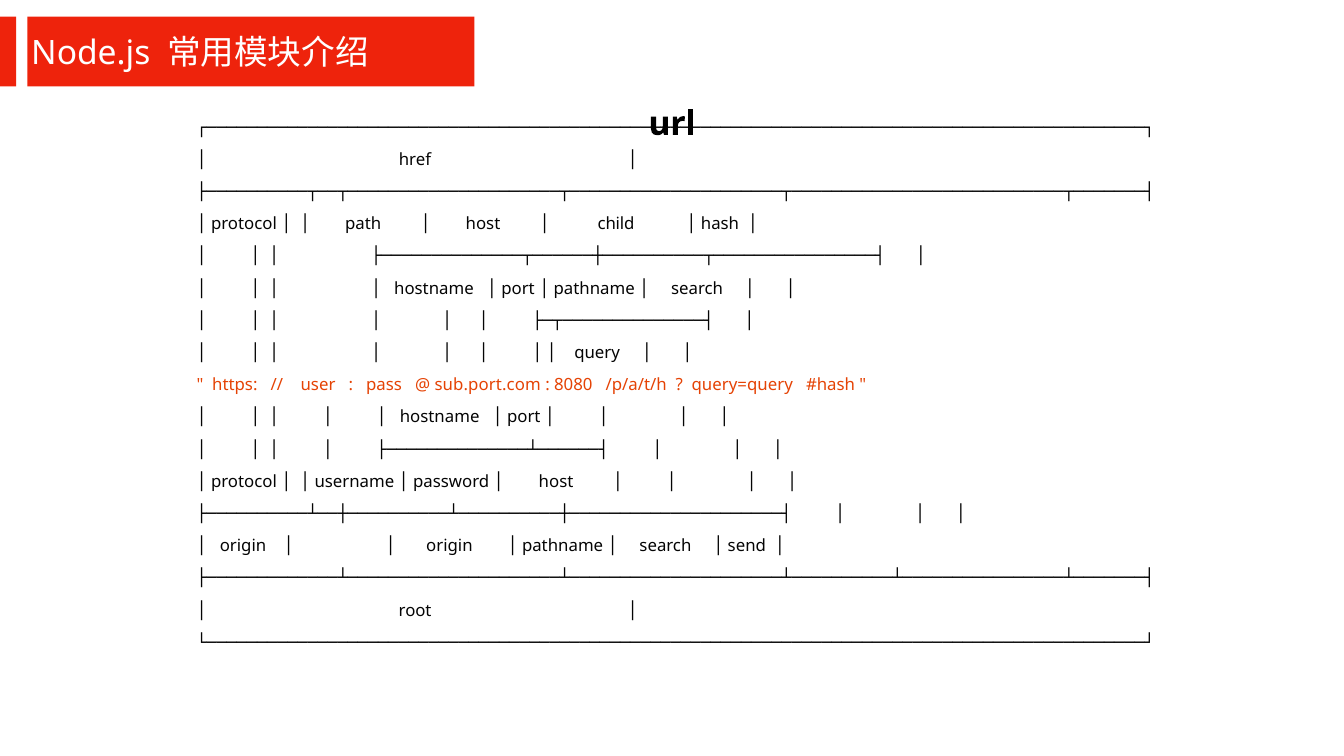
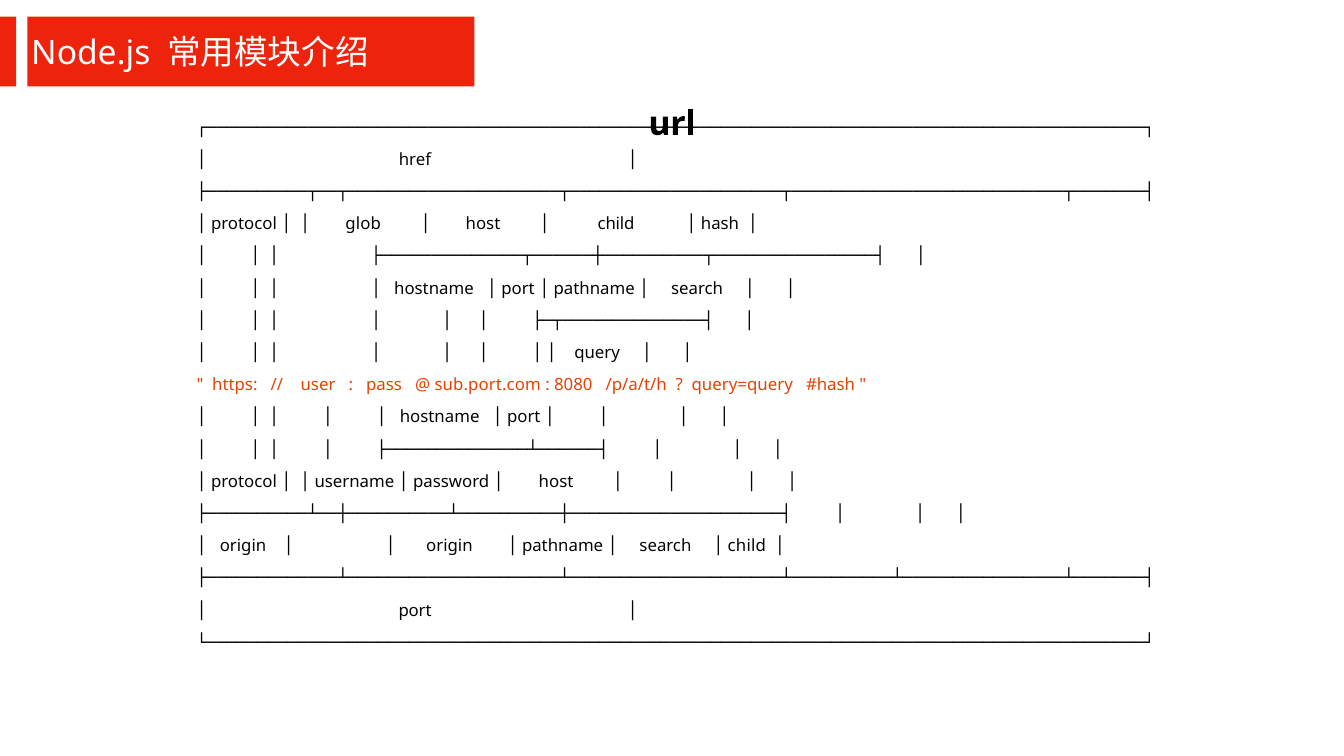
path: path -> glob (363, 224)
search send: send -> child (747, 546)
root: root -> port (415, 611)
